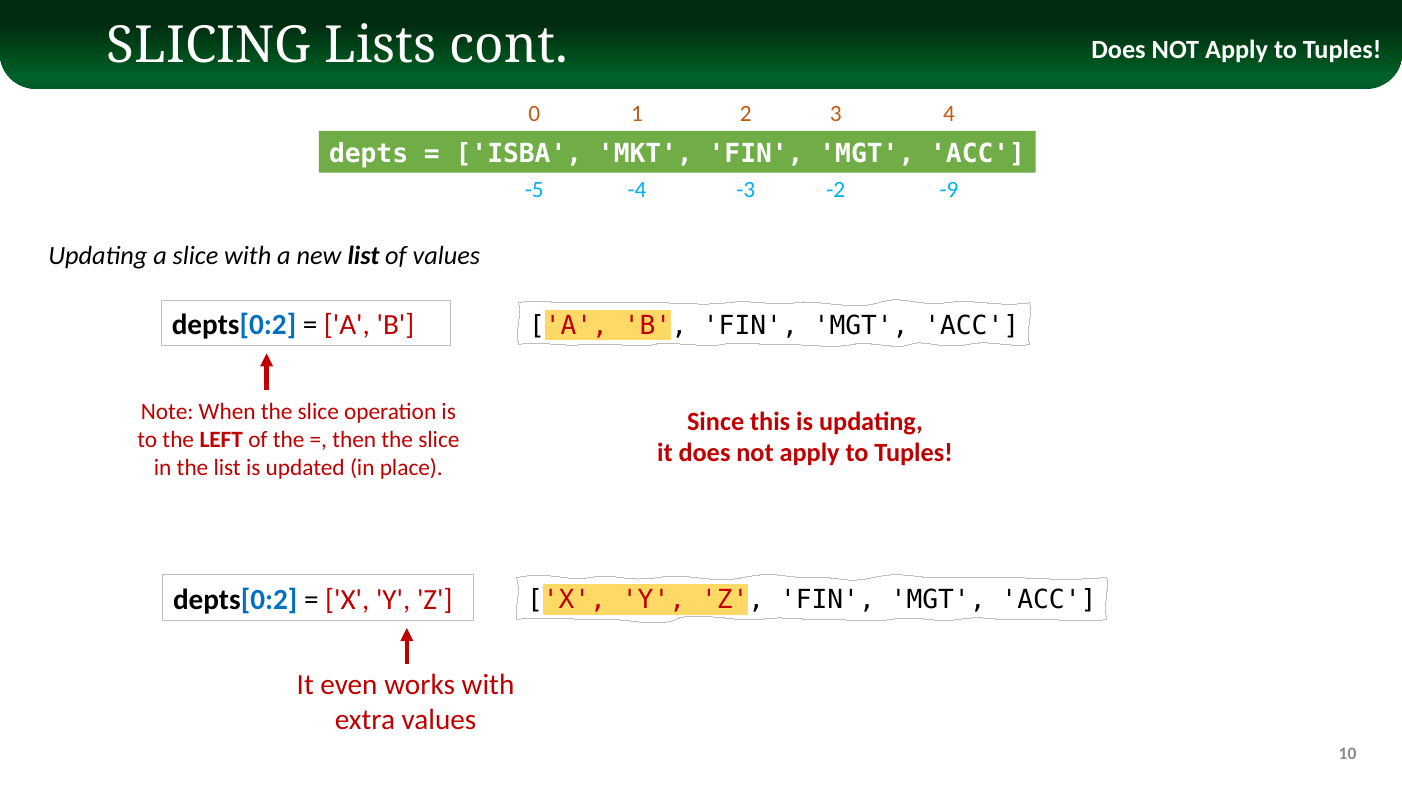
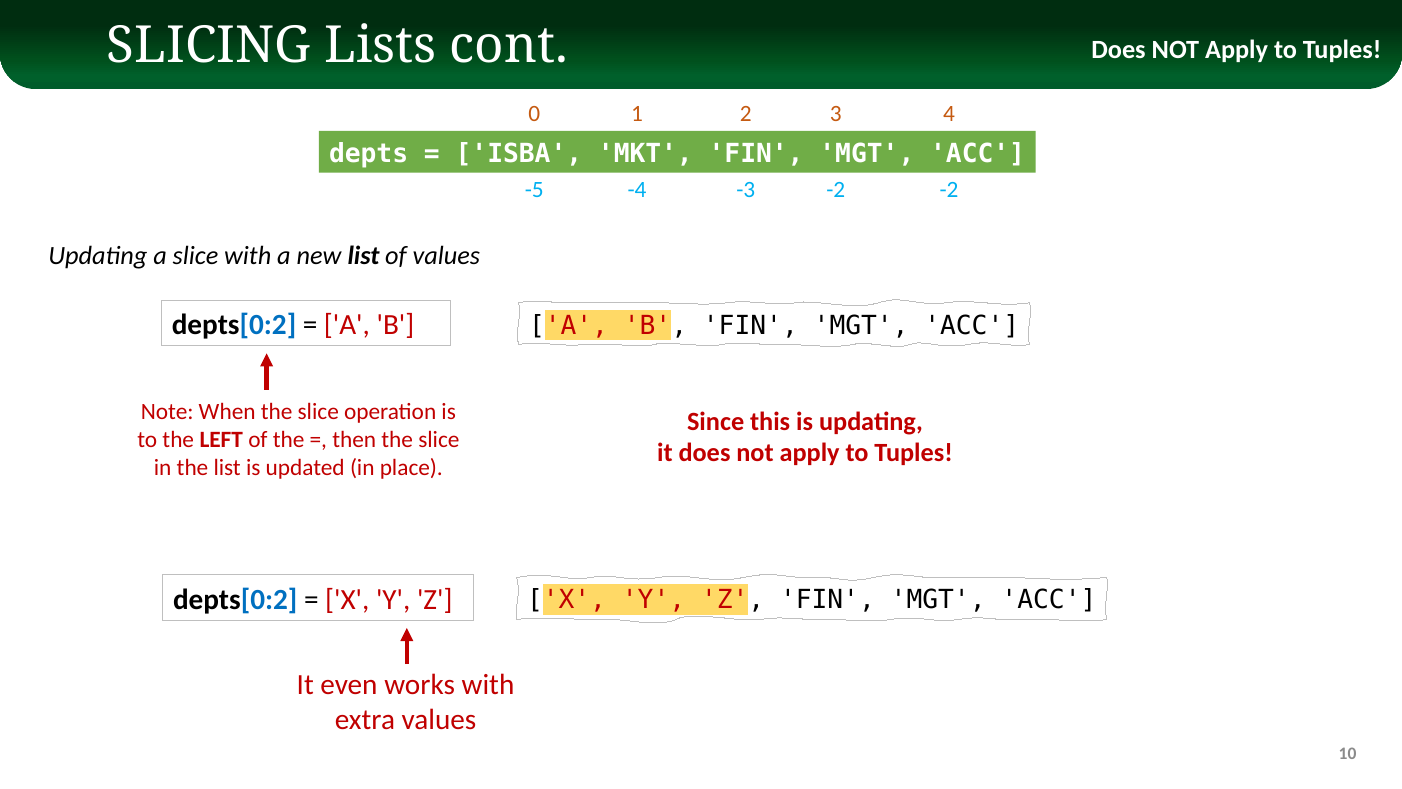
-2 -9: -9 -> -2 (949, 190)
